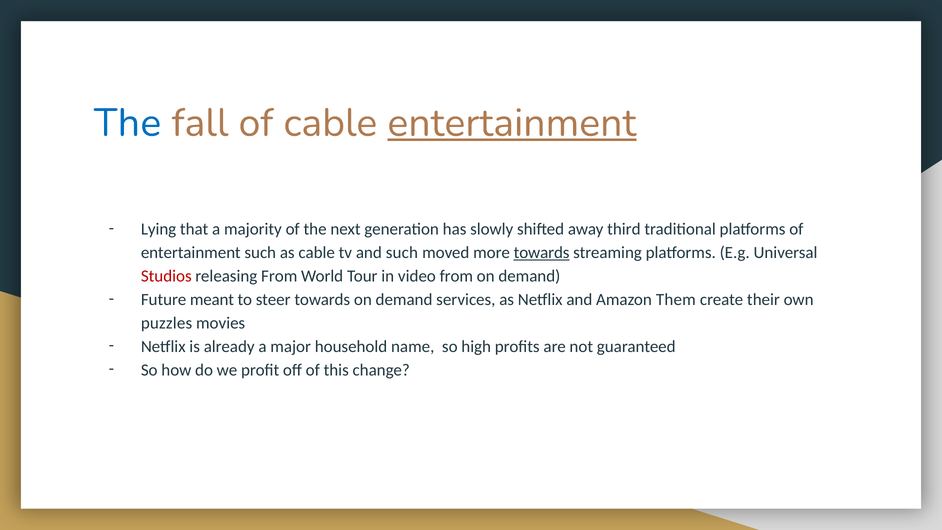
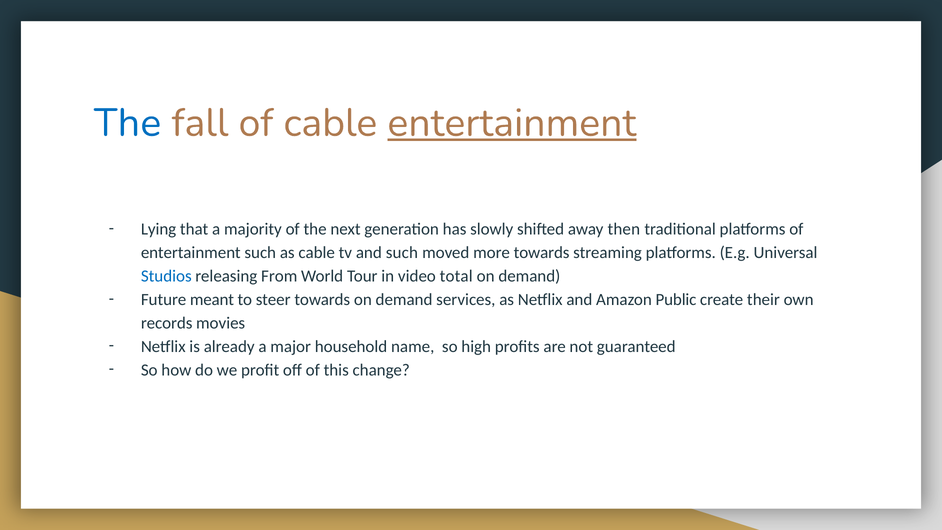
third: third -> then (624, 229)
towards underline: present -> none (542, 252)
Studios colour: red -> blue (166, 276)
video from: from -> total (456, 276)
Them: Them -> Public (676, 299)
puzzles: puzzles -> records (167, 323)
